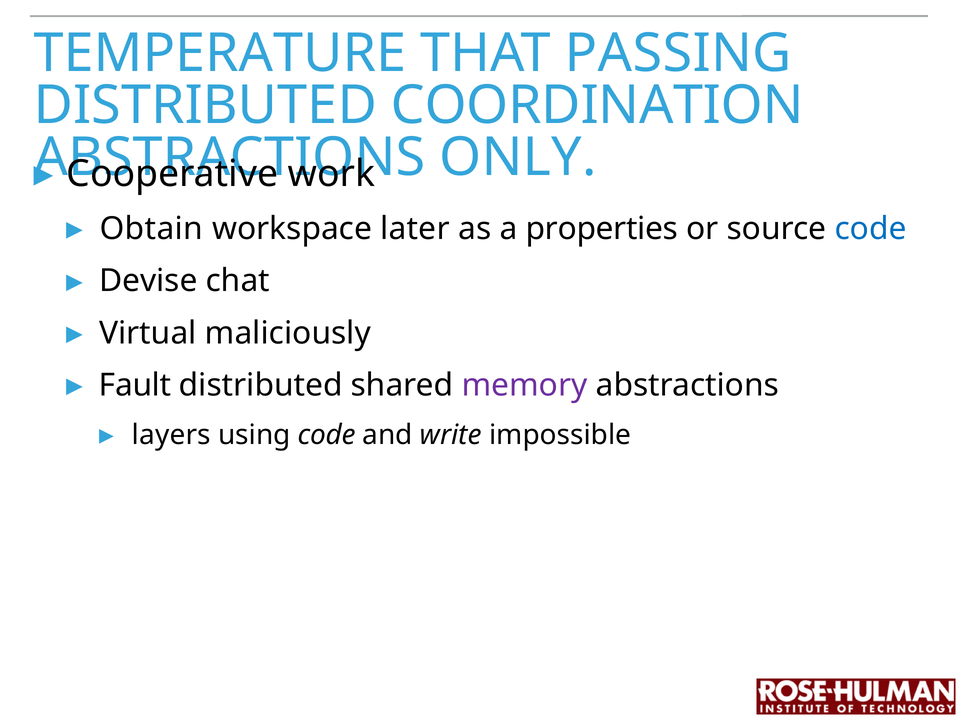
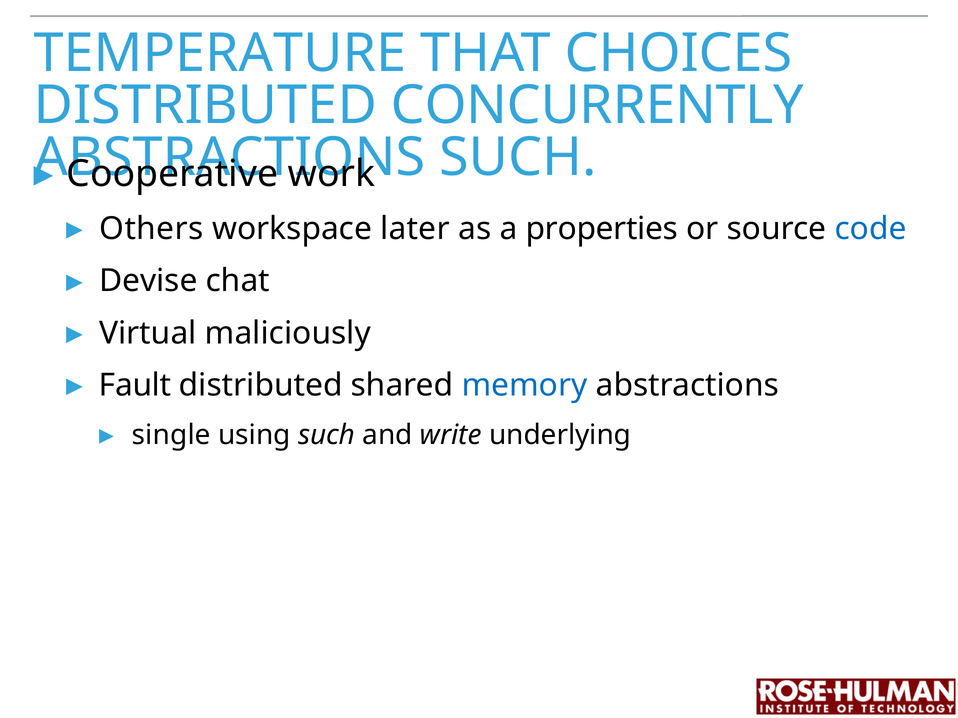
PASSING: PASSING -> CHOICES (679, 54)
COORDINATION: COORDINATION -> CONCURRENTLY (597, 106)
ONLY: ONLY -> SUCH (518, 157)
Obtain: Obtain -> Others (151, 229)
memory colour: purple -> blue (525, 386)
layers: layers -> single (171, 435)
using code: code -> such (327, 435)
impossible: impossible -> underlying (560, 435)
